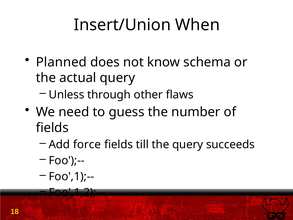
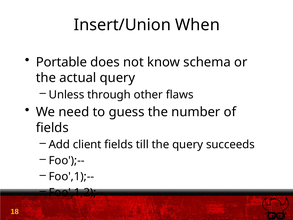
Planned: Planned -> Portable (61, 62)
force: force -> client (87, 144)
